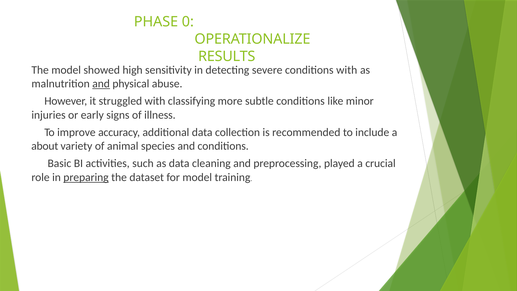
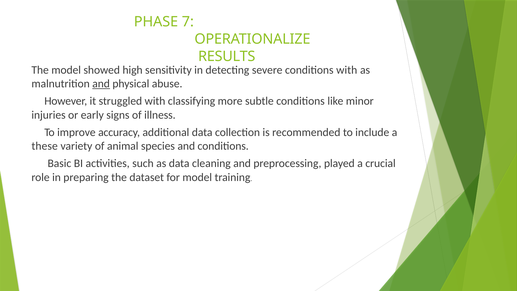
0: 0 -> 7 (188, 22)
about: about -> these (45, 146)
preparing underline: present -> none (86, 177)
